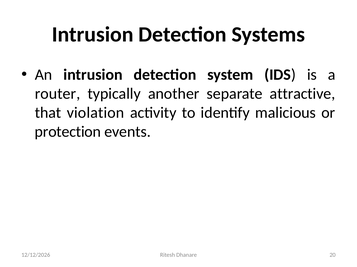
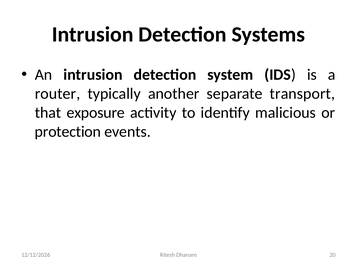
attractive: attractive -> transport (302, 94)
violation: violation -> exposure (96, 113)
